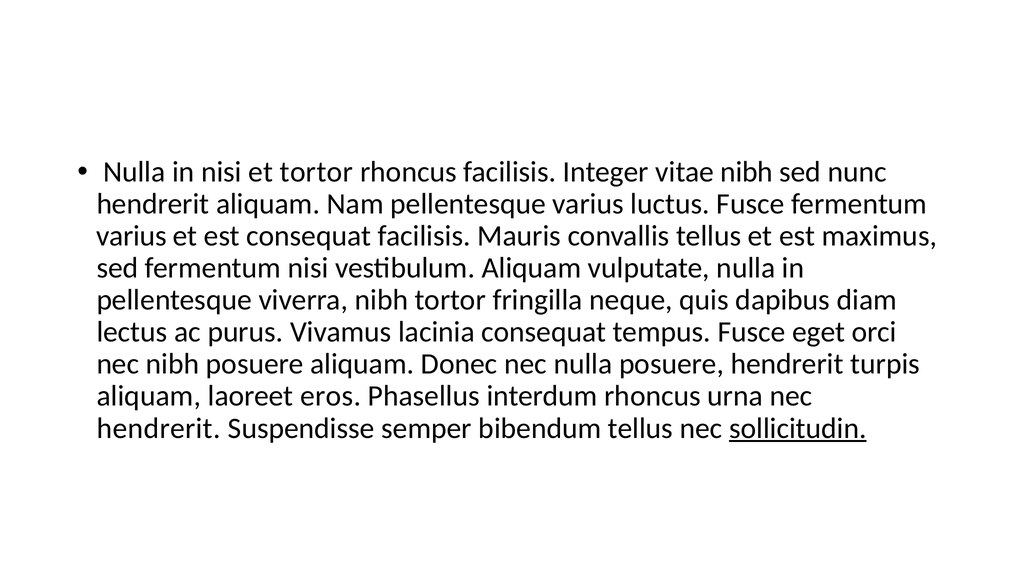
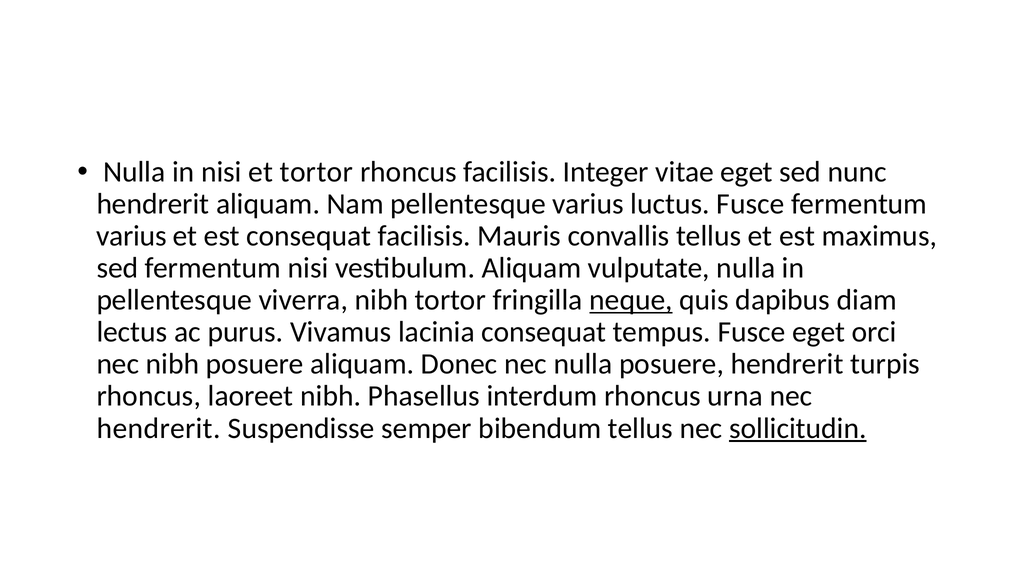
vitae nibh: nibh -> eget (747, 172)
neque underline: none -> present (631, 300)
aliquam: aliquam -> rhoncus (149, 396)
laoreet eros: eros -> nibh (331, 396)
